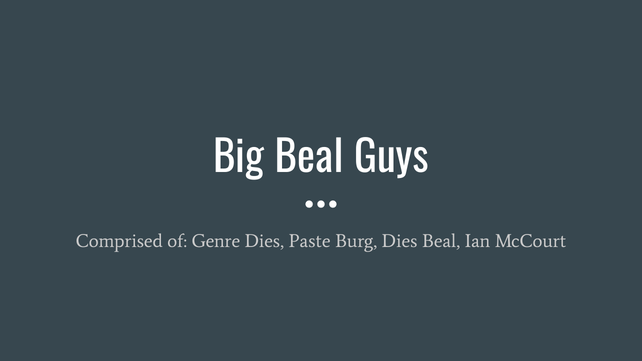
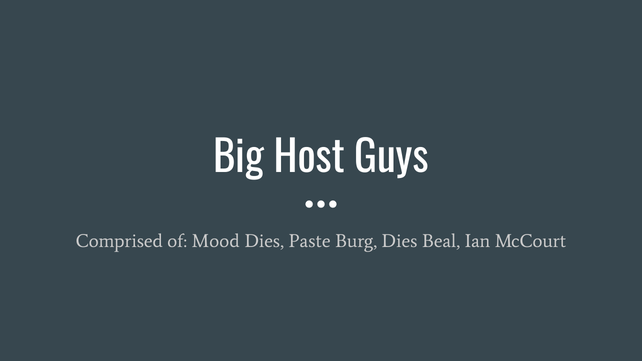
Big Beal: Beal -> Host (309, 158)
Genre: Genre -> Mood (216, 241)
